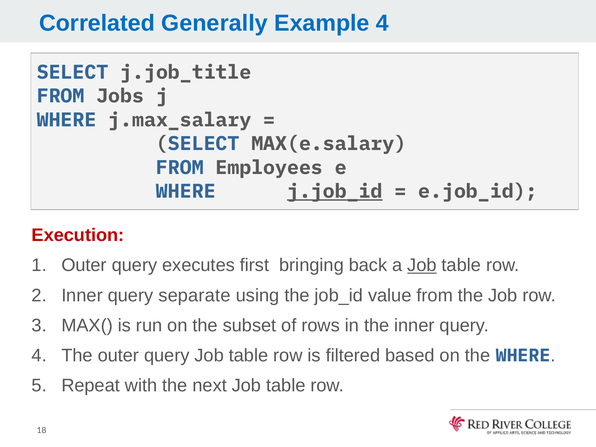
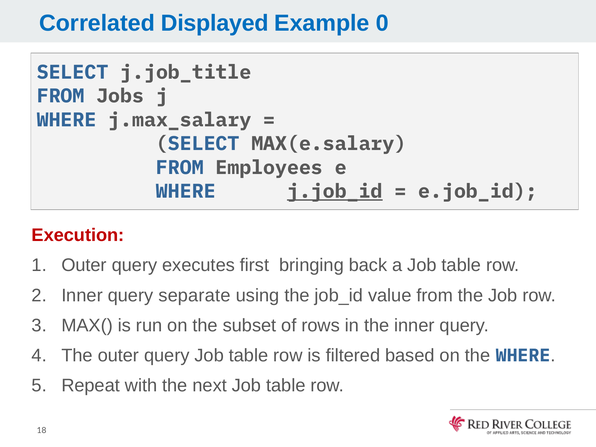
Generally: Generally -> Displayed (215, 23)
Example 4: 4 -> 0 (382, 23)
Job underline: present -> none (422, 265)
